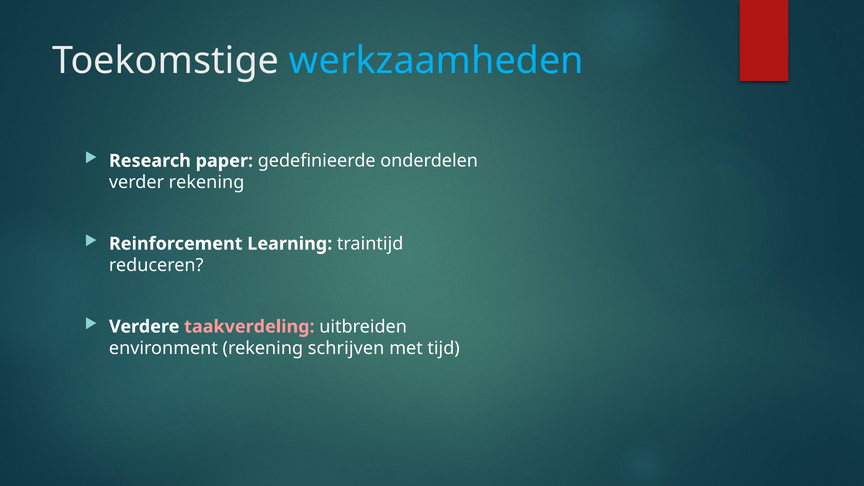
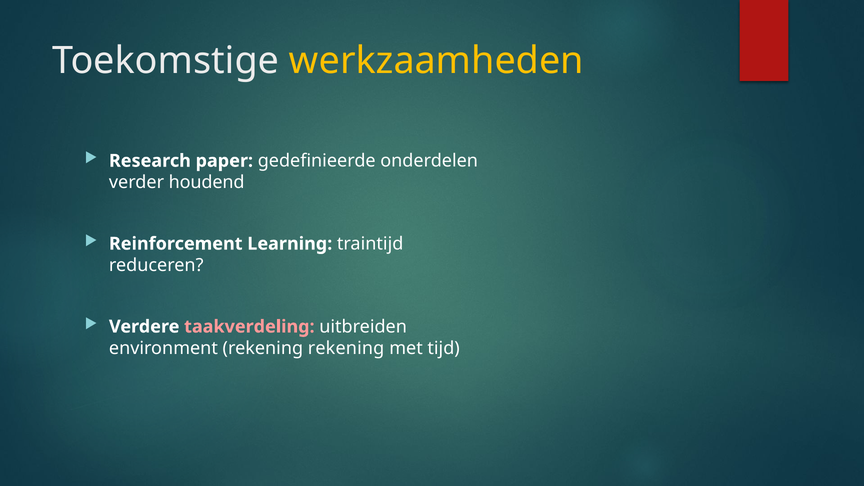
werkzaamheden colour: light blue -> yellow (436, 61)
verder rekening: rekening -> houdend (207, 182)
rekening schrijven: schrijven -> rekening (346, 348)
